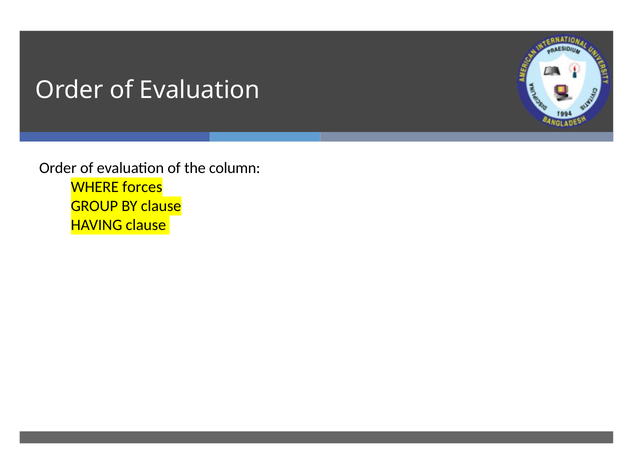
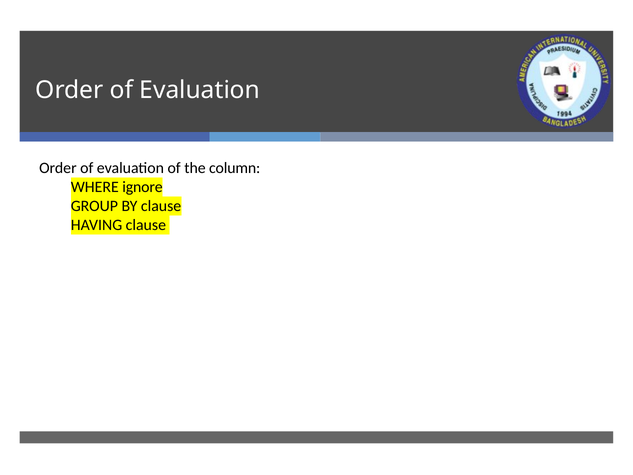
forces: forces -> ignore (142, 187)
